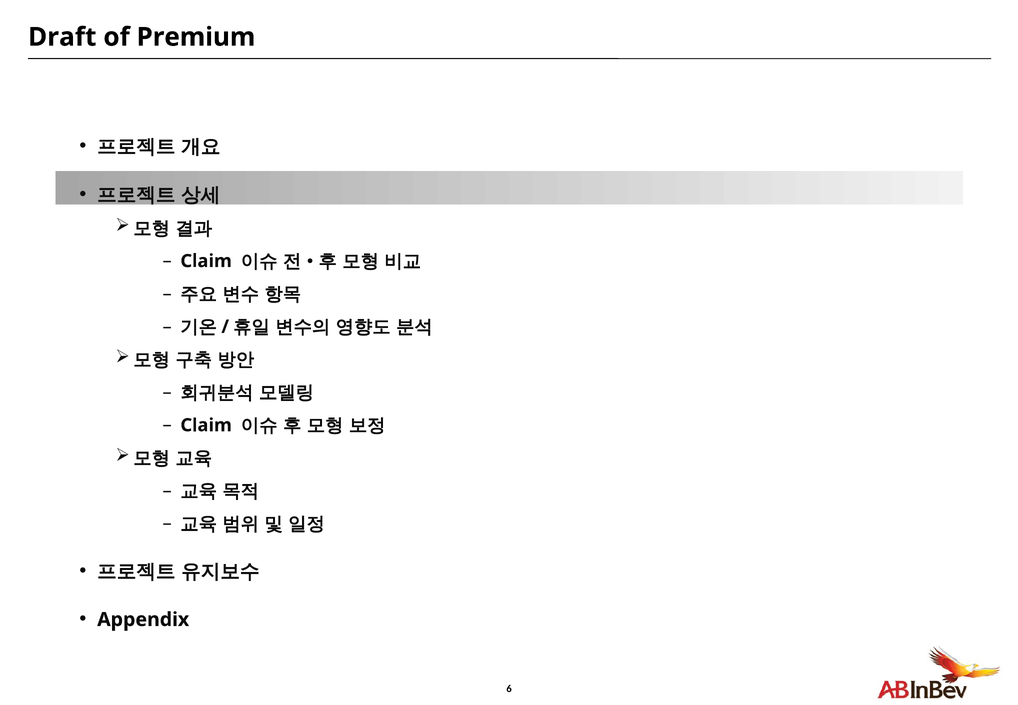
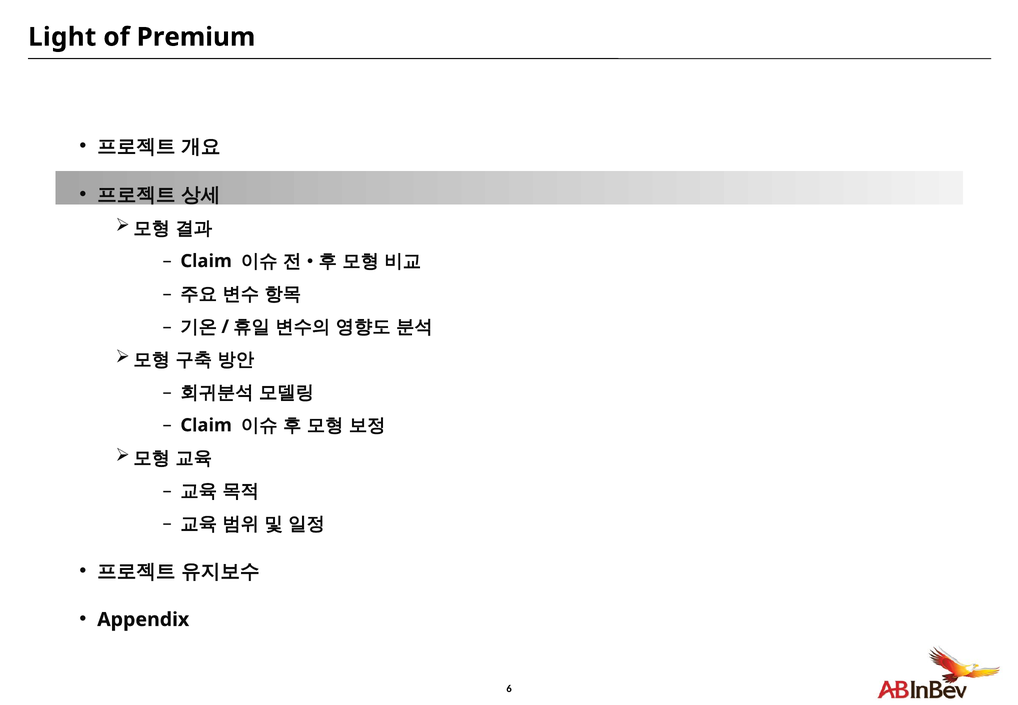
Draft: Draft -> Light (62, 37)
